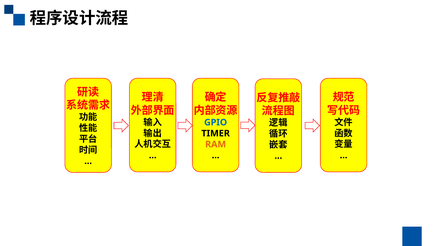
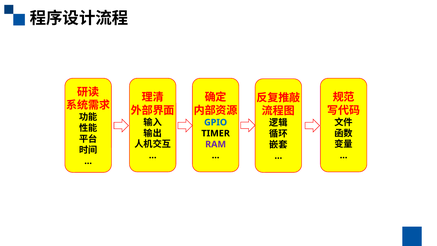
RAM colour: orange -> purple (216, 144)
